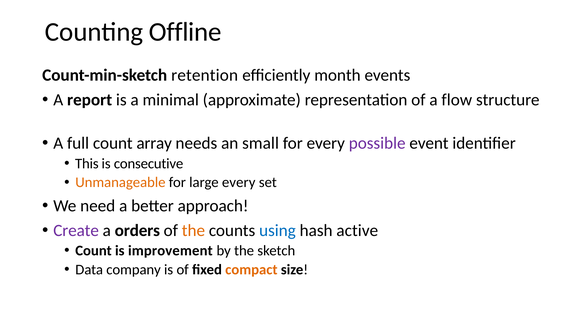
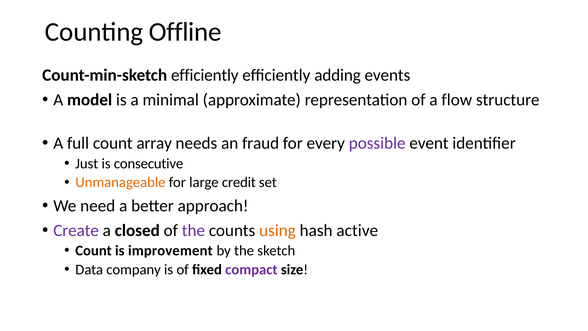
Count-min-sketch retention: retention -> efficiently (205, 75)
month: month -> adding (338, 75)
report: report -> model (90, 100)
small: small -> fraud (261, 143)
This: This -> Just (87, 163)
large every: every -> credit (239, 182)
orders: orders -> closed (137, 230)
the colour: orange -> purple (193, 230)
using colour: blue -> orange (277, 230)
compact colour: orange -> purple (251, 269)
